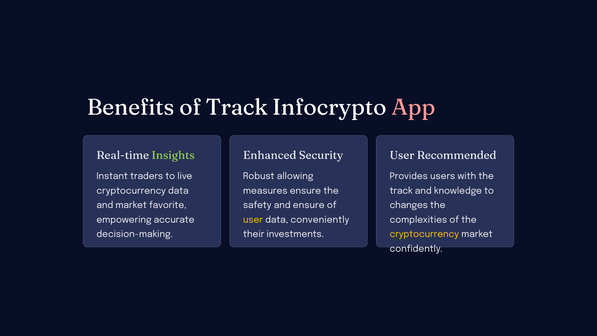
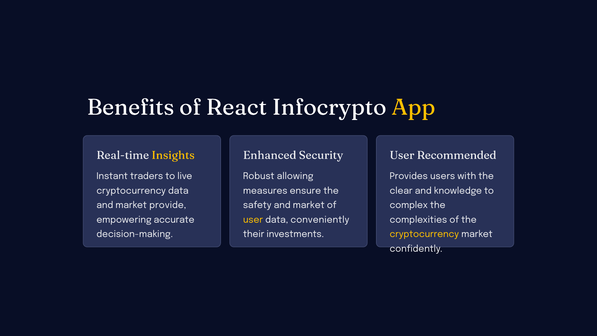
of Track: Track -> React (236, 107)
App colour: pink -> yellow (413, 107)
Insights colour: light green -> yellow (173, 155)
track: track -> clear (401, 191)
favorite: favorite -> provide (168, 205)
safety and ensure: ensure -> market (309, 205)
changes: changes -> complex (409, 205)
